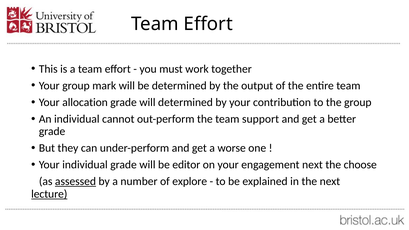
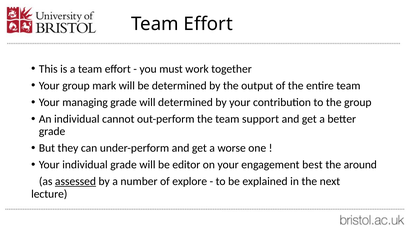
allocation: allocation -> managing (85, 102)
engagement next: next -> best (312, 165)
choose: choose -> around (360, 165)
lecture underline: present -> none (49, 194)
